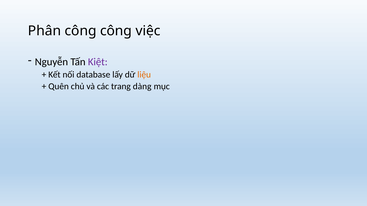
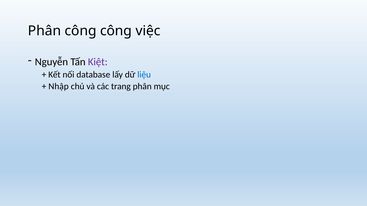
liệu colour: orange -> blue (144, 75)
Quên: Quên -> Nhập (59, 87)
trang dàng: dàng -> phân (142, 87)
